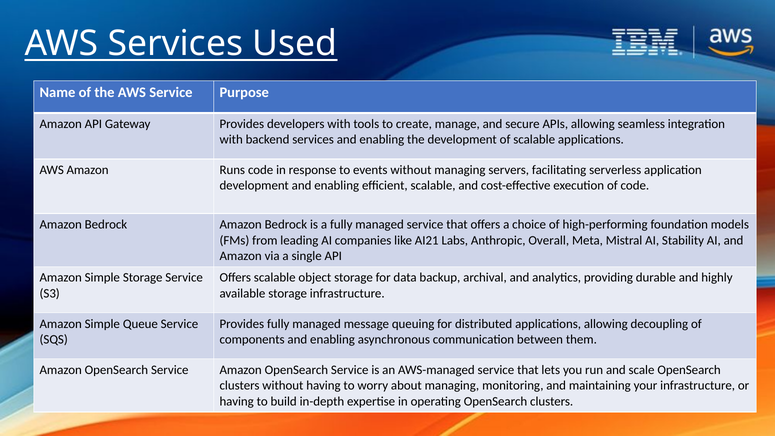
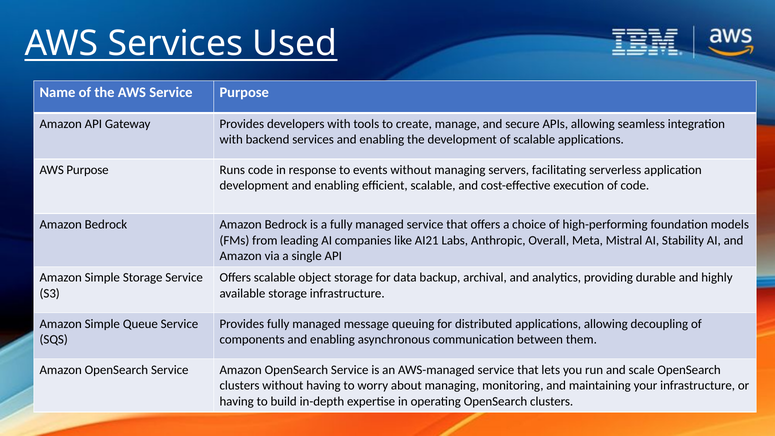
AWS Amazon: Amazon -> Purpose (88, 170)
